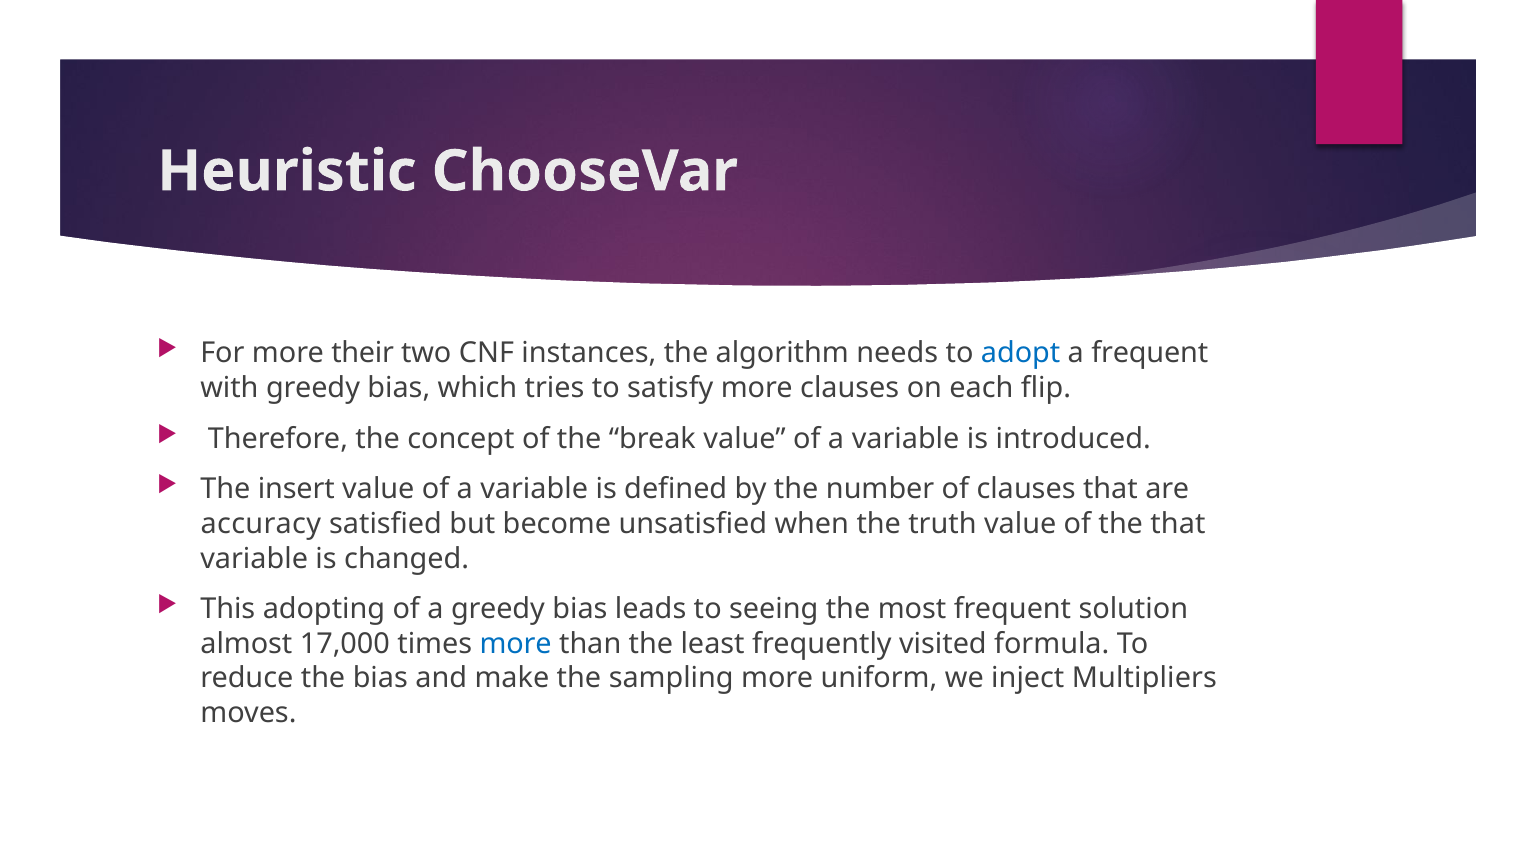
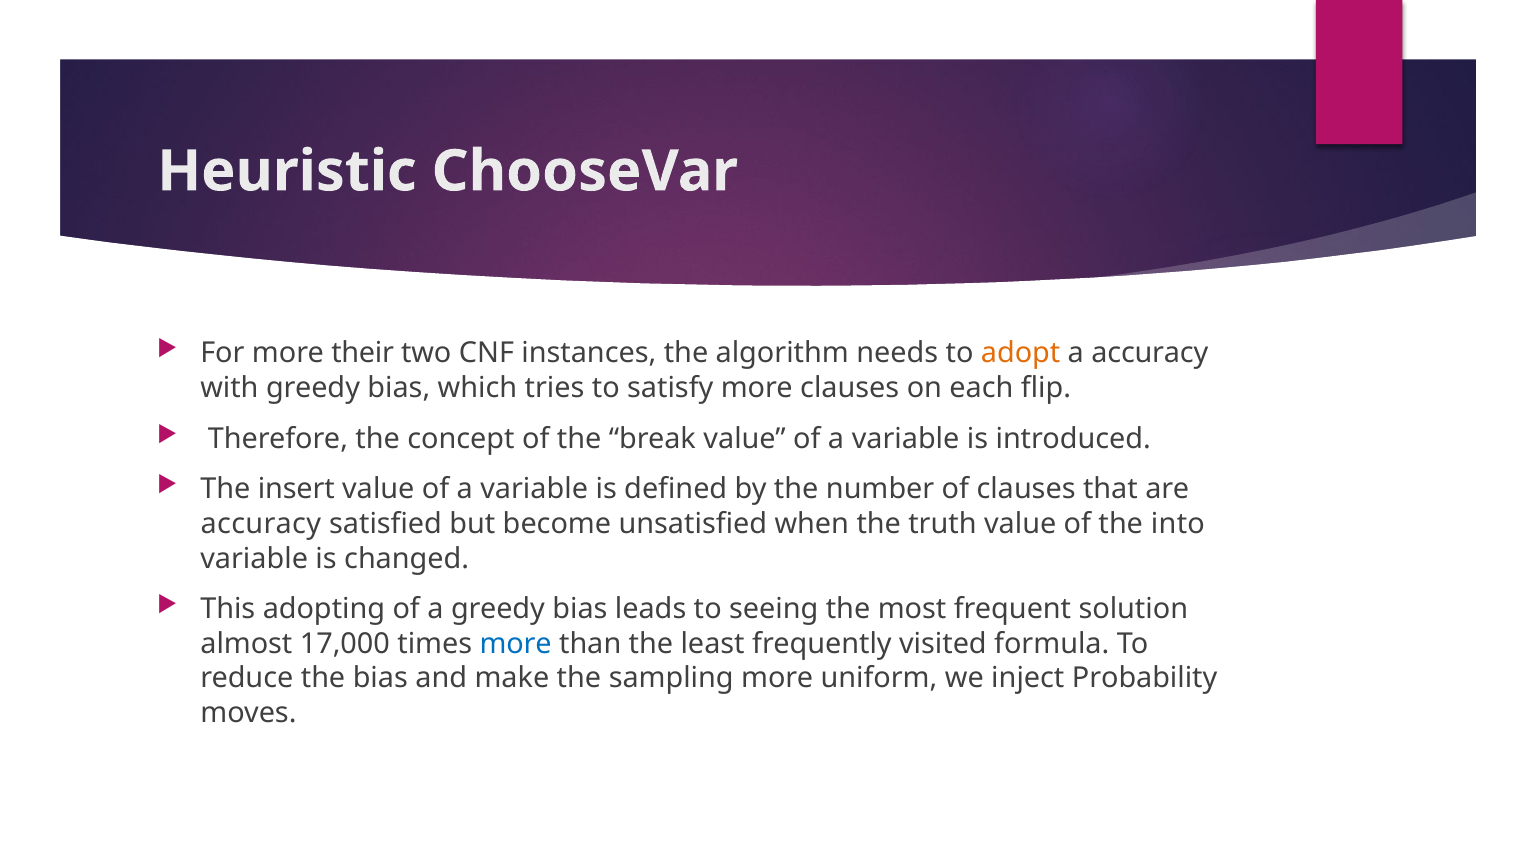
adopt colour: blue -> orange (1021, 353)
a frequent: frequent -> accuracy (1150, 353)
the that: that -> into (1178, 524)
Multipliers: Multipliers -> Probability (1145, 678)
